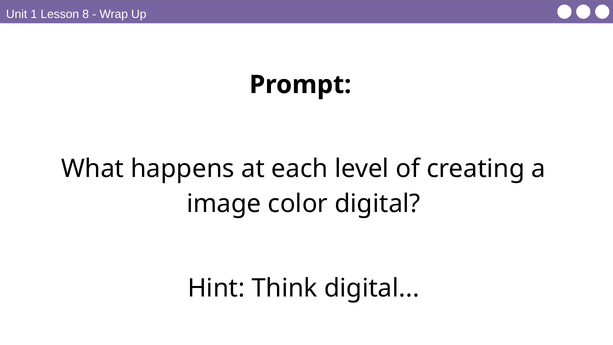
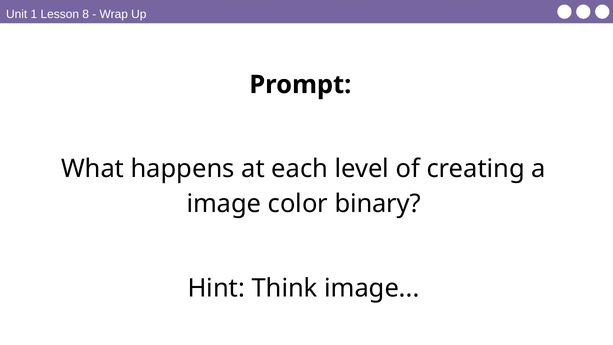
color digital: digital -> binary (378, 204)
Think digital: digital -> image (372, 288)
